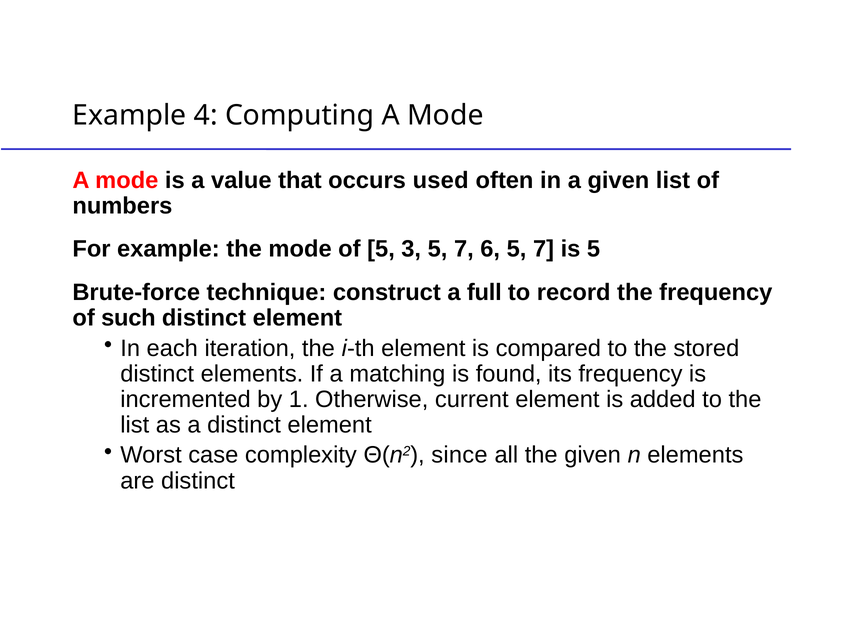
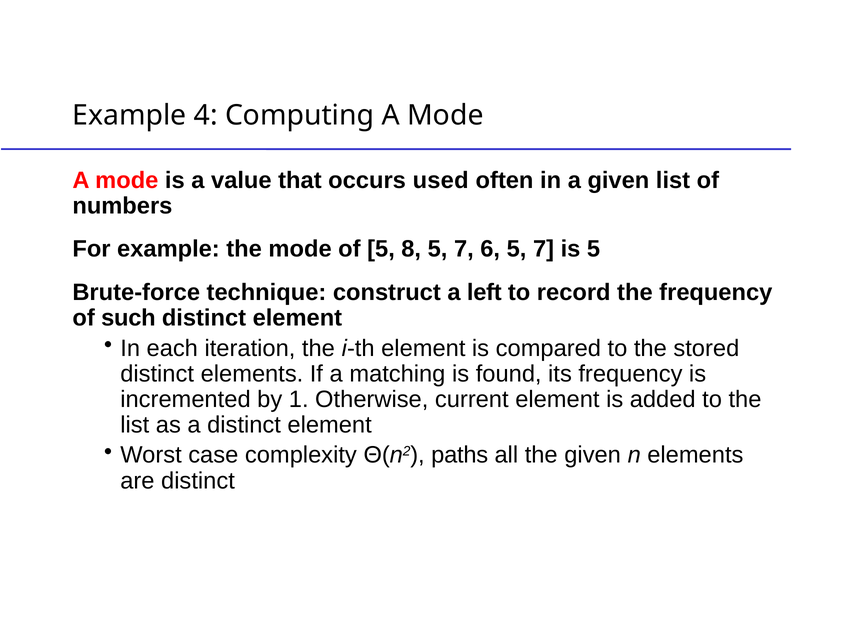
3: 3 -> 8 (411, 249)
full: full -> left (484, 292)
since: since -> paths (460, 455)
